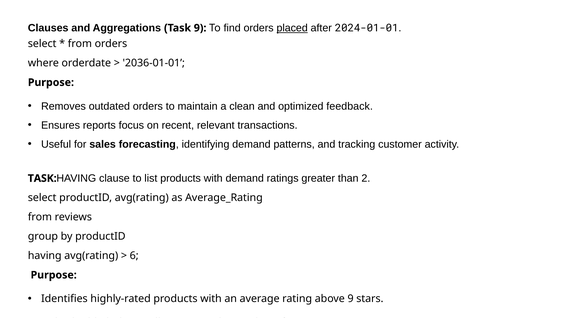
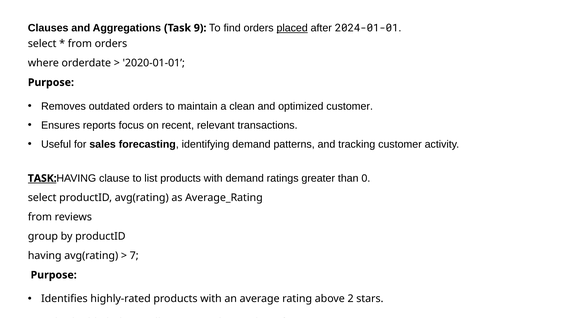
2036-01-01: 2036-01-01 -> 2020-01-01 (154, 63)
optimized feedback: feedback -> customer (350, 106)
TASK underline: none -> present (42, 178)
2: 2 -> 0 (366, 178)
6: 6 -> 7 (134, 256)
above 9: 9 -> 2 (351, 299)
